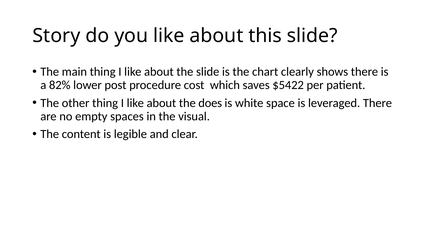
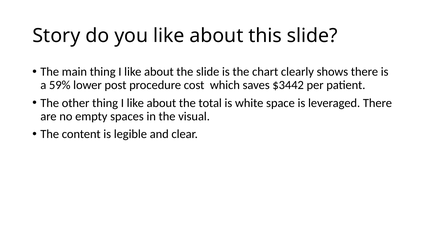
82%: 82% -> 59% (60, 85)
$5422: $5422 -> $3442 (288, 85)
does: does -> total (210, 103)
